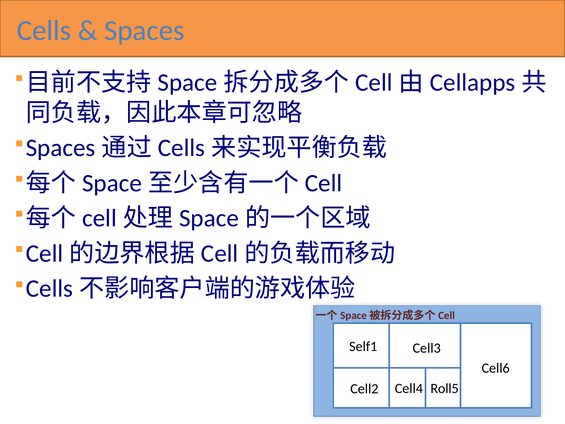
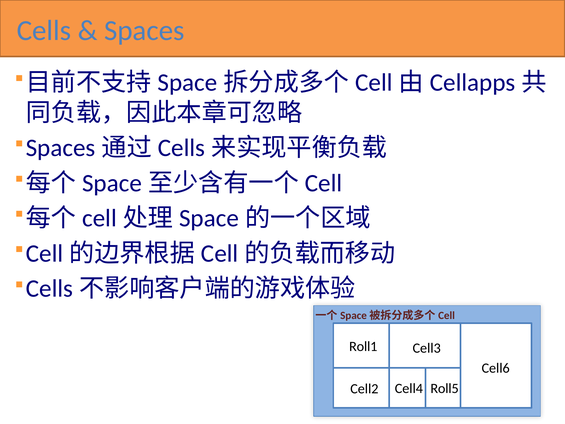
Self1: Self1 -> Roll1 (363, 346)
